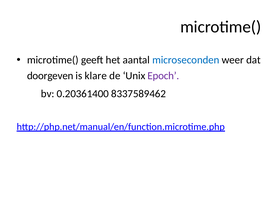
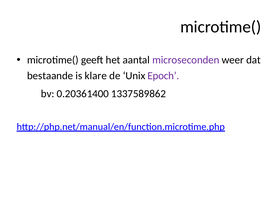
microseconden colour: blue -> purple (186, 60)
doorgeven: doorgeven -> bestaande (50, 75)
8337589462: 8337589462 -> 1337589862 (139, 94)
